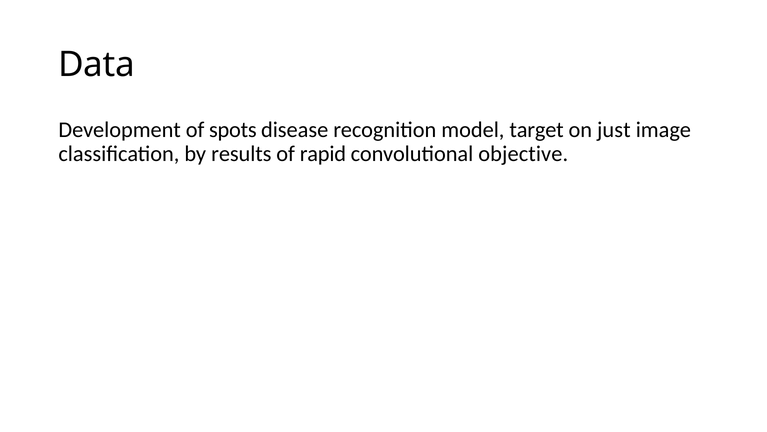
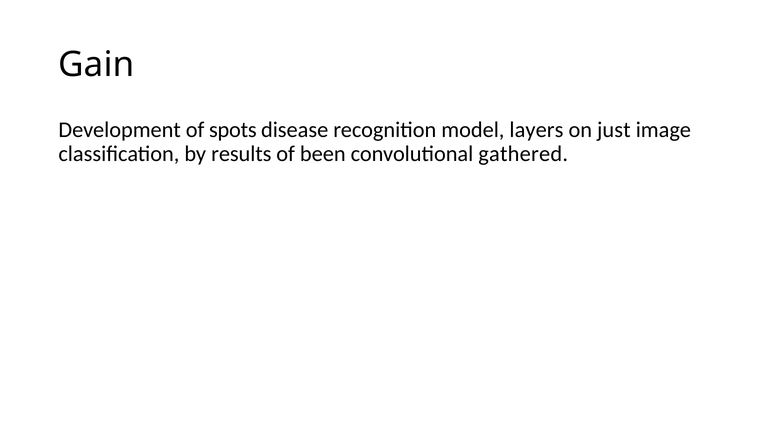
Data: Data -> Gain (96, 64)
target: target -> layers (536, 130)
rapid: rapid -> been (323, 154)
objective: objective -> gathered (523, 154)
